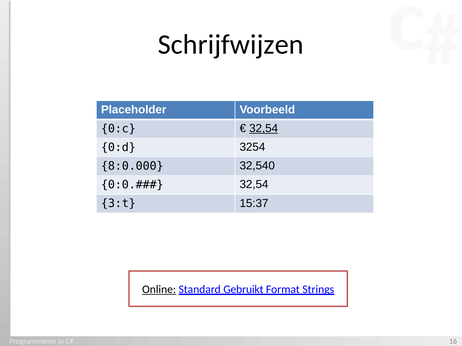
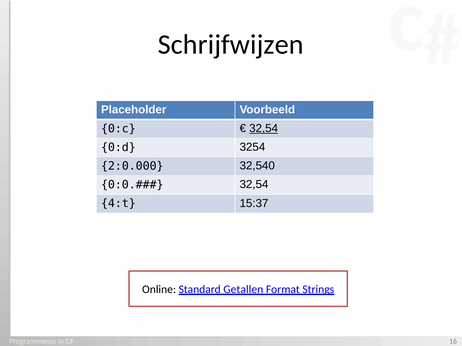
8:0.000: 8:0.000 -> 2:0.000 (132, 166)
3:t: 3:t -> 4:t (118, 204)
Online underline: present -> none (159, 290)
Gebruikt: Gebruikt -> Getallen (243, 290)
